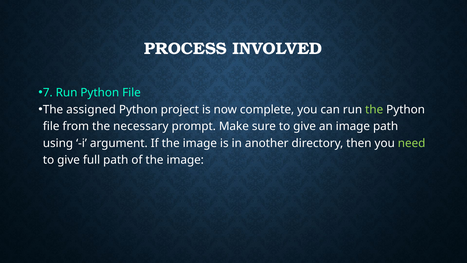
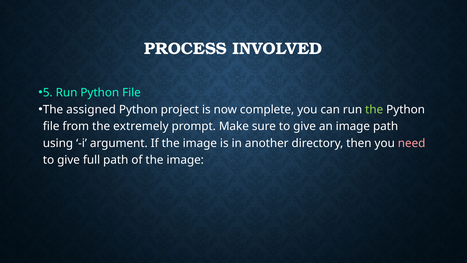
7: 7 -> 5 (48, 93)
necessary: necessary -> extremely (141, 126)
need colour: light green -> pink (412, 143)
